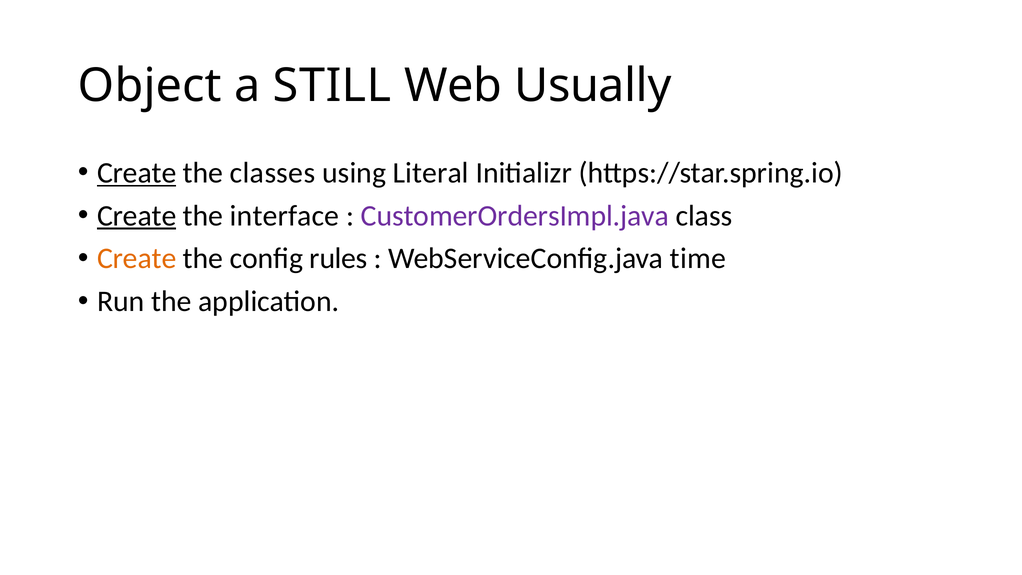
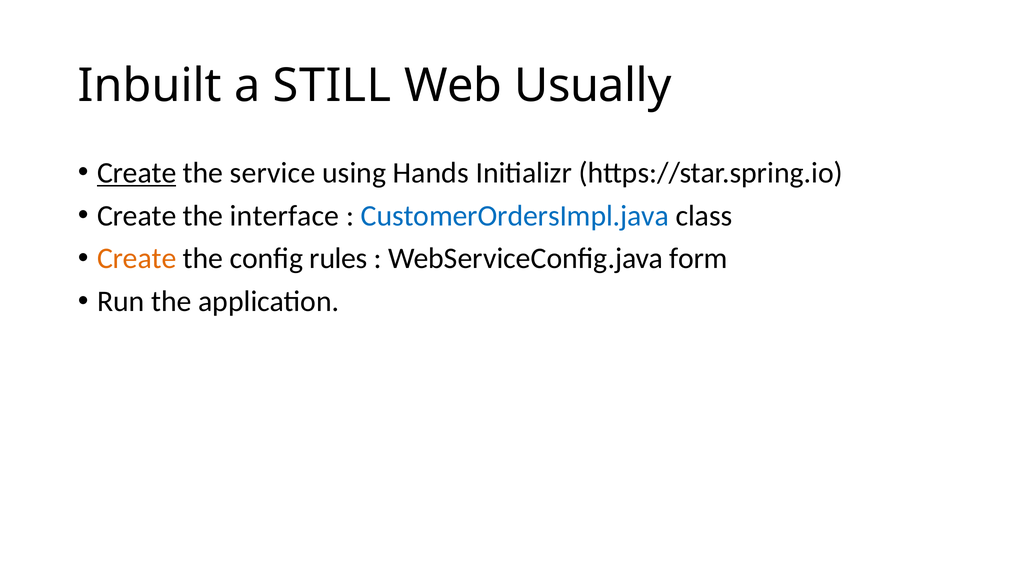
Object: Object -> Inbuilt (150, 86)
classes: classes -> service (273, 173)
Literal: Literal -> Hands (431, 173)
Create underline: present -> none (137, 216)
CustomerOrdersImpl.java colour: purple -> blue (515, 216)
time: time -> form (698, 258)
